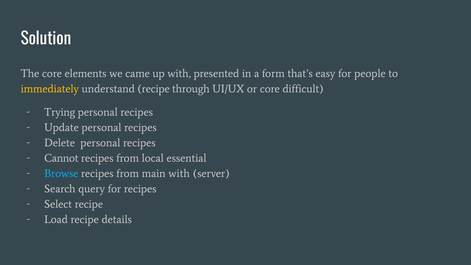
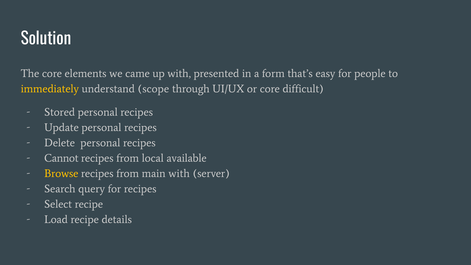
understand recipe: recipe -> scope (153, 89)
Trying: Trying -> Stored (60, 112)
essential: essential -> available (187, 158)
Browse colour: light blue -> yellow (61, 173)
